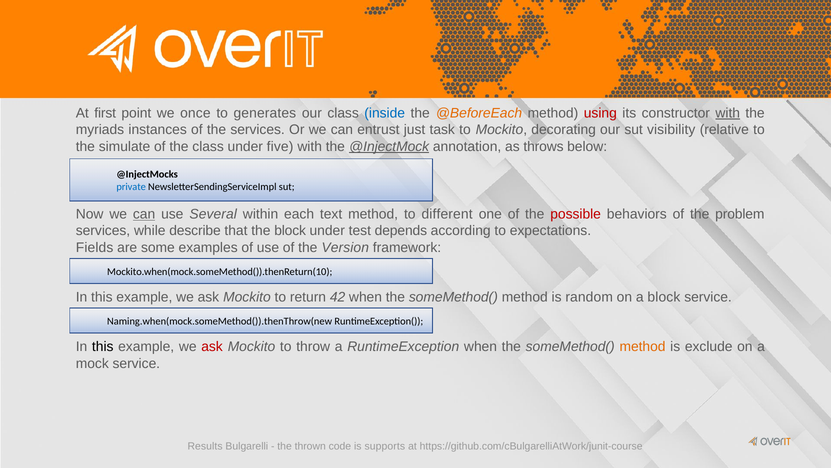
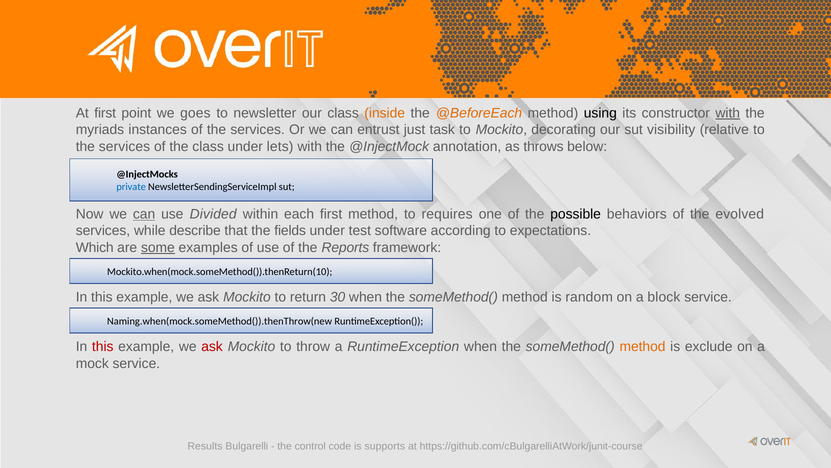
once: once -> goes (195, 113)
generates: generates -> newsletter (265, 113)
inside colour: blue -> orange (385, 113)
using colour: red -> black (600, 113)
simulate: simulate -> services (124, 146)
five: five -> lets (280, 146)
@InjectMock underline: present -> none (389, 146)
Several: Several -> Divided (213, 214)
each text: text -> first (331, 214)
different: different -> requires (447, 214)
possible colour: red -> black (576, 214)
problem: problem -> evolved (740, 214)
the block: block -> fields (290, 231)
depends: depends -> software (401, 231)
Fields: Fields -> Which (95, 247)
some underline: none -> present (158, 247)
Version: Version -> Reports (345, 247)
42: 42 -> 30 (338, 297)
this colour: black -> red (103, 346)
thrown: thrown -> control (310, 446)
